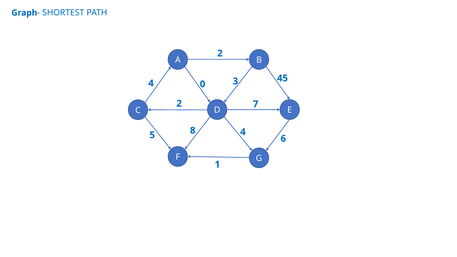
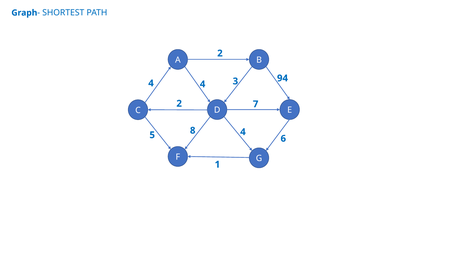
45: 45 -> 94 (282, 78)
0: 0 -> 4 (203, 84)
